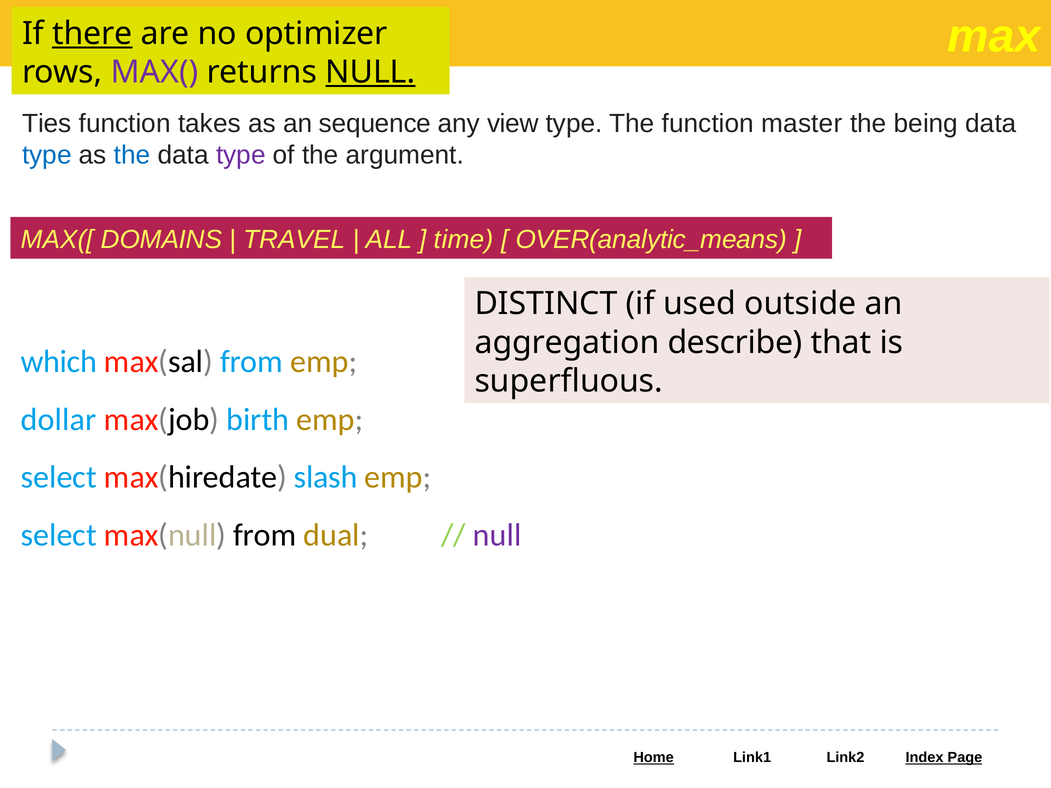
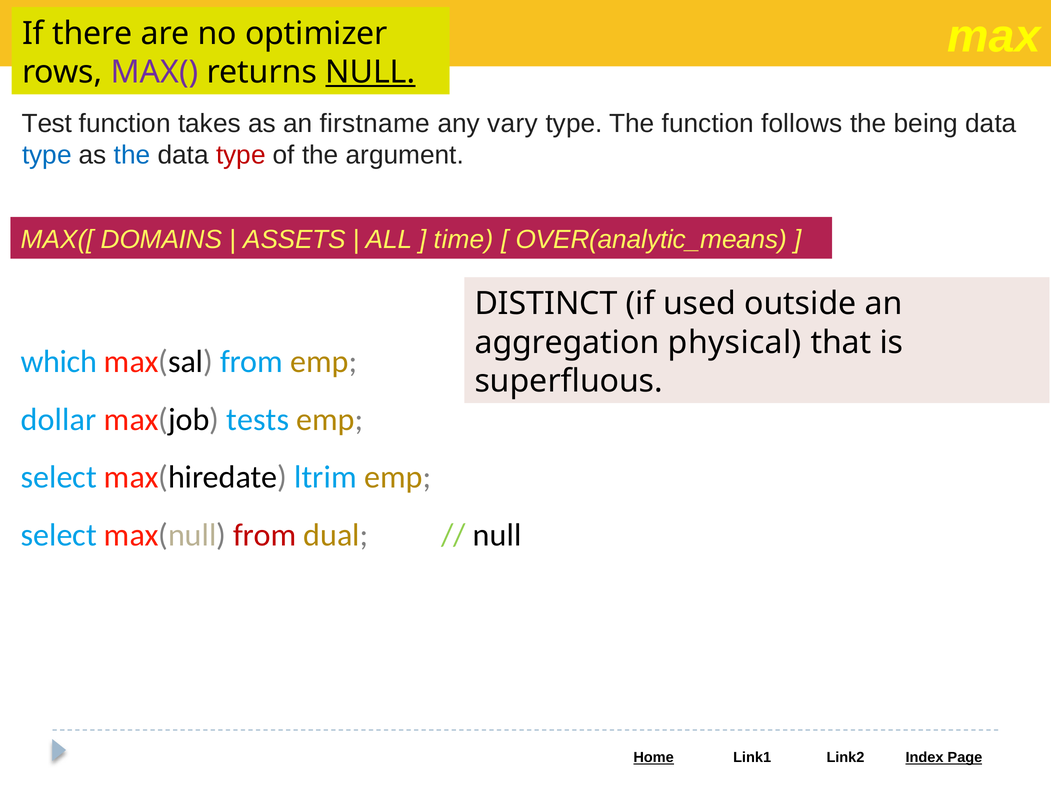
there underline: present -> none (92, 34)
Ties: Ties -> Test (47, 124)
sequence: sequence -> firstname (375, 124)
view: view -> vary (513, 124)
master: master -> follows (802, 124)
type colour: purple -> red (241, 155)
TRAVEL: TRAVEL -> ASSETS (294, 240)
describe: describe -> physical (735, 343)
birth: birth -> tests (258, 420)
slash: slash -> ltrim (325, 477)
from colour: black -> red (265, 535)
null colour: purple -> black (497, 535)
